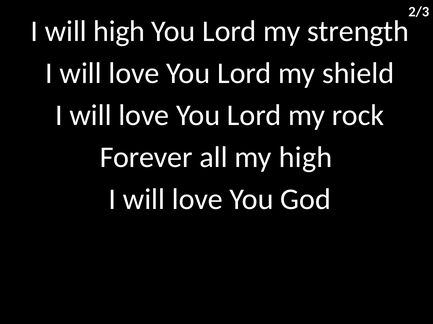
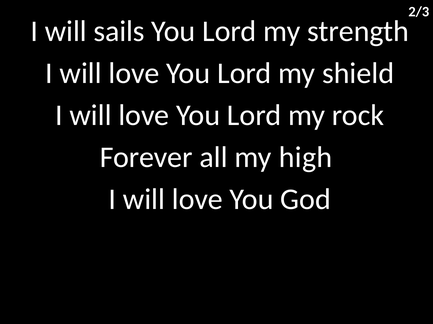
will high: high -> sails (119, 31)
